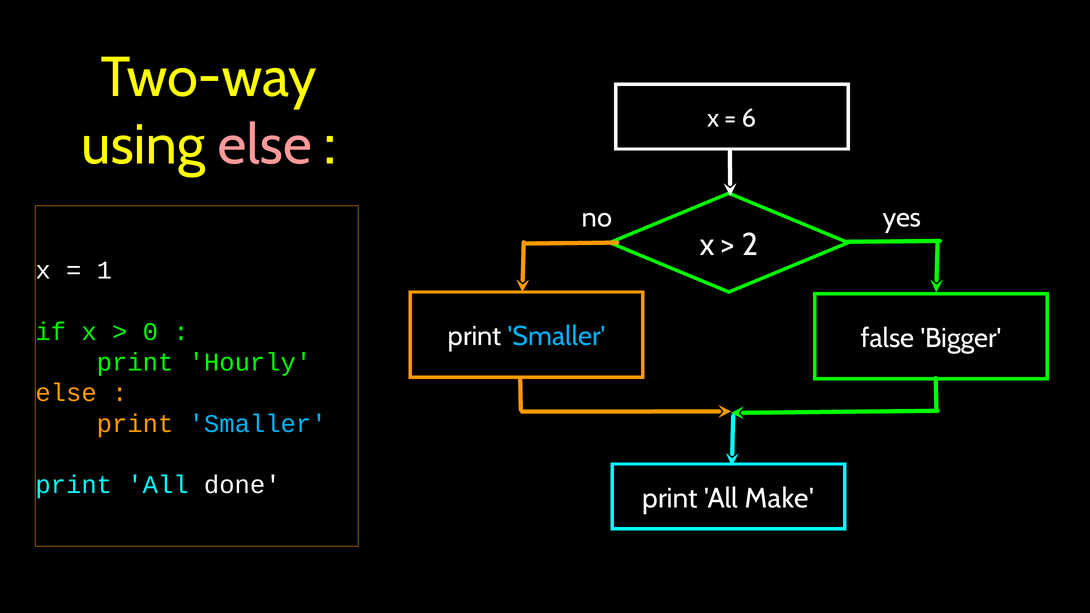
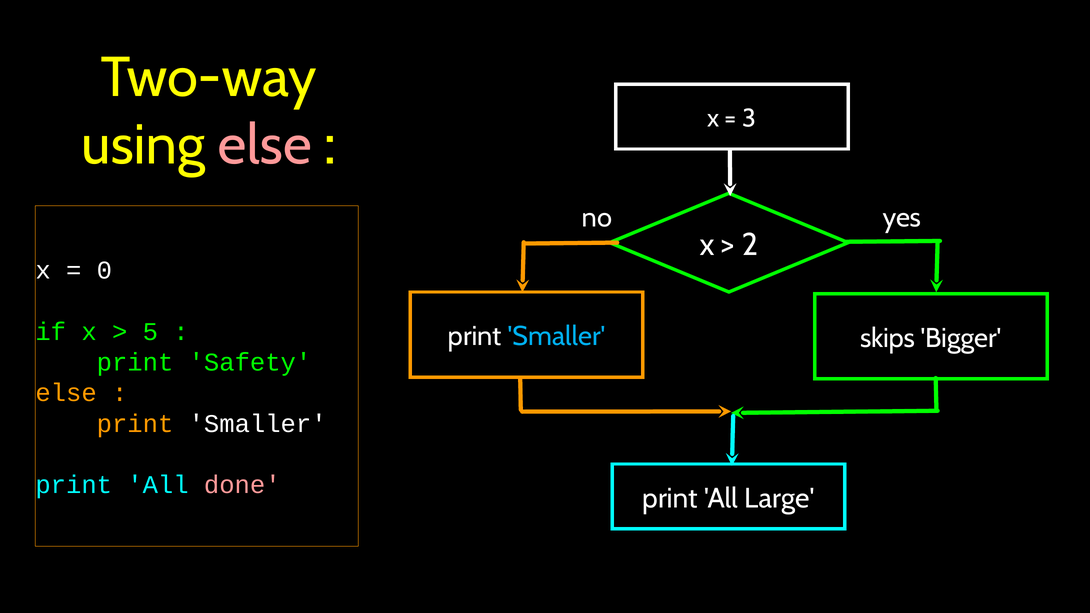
6: 6 -> 3 (749, 118)
1: 1 -> 0 (104, 270)
0: 0 -> 5 (150, 332)
false: false -> skips (888, 338)
Hourly: Hourly -> Safety (250, 362)
Smaller colour: light blue -> white (258, 424)
done colour: white -> pink (242, 485)
Make: Make -> Large (779, 498)
